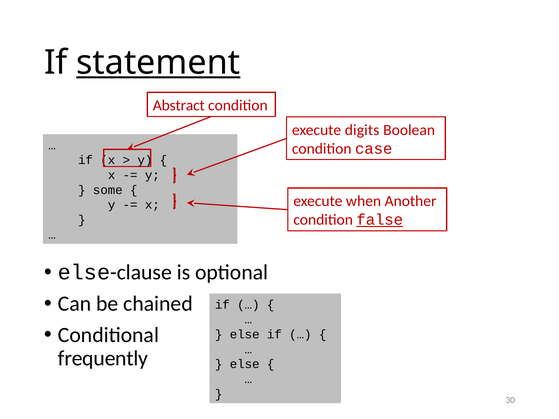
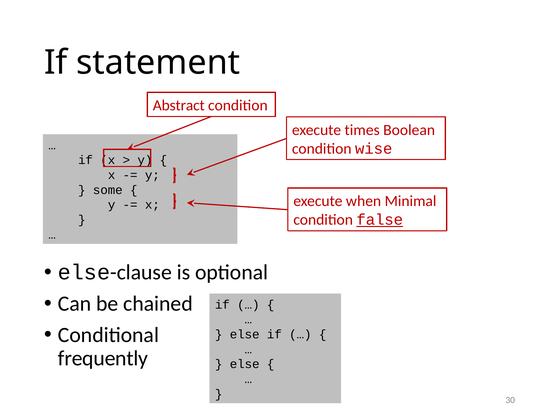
statement underline: present -> none (158, 63)
digits: digits -> times (362, 130)
case: case -> wise (374, 149)
Another: Another -> Minimal (411, 201)
